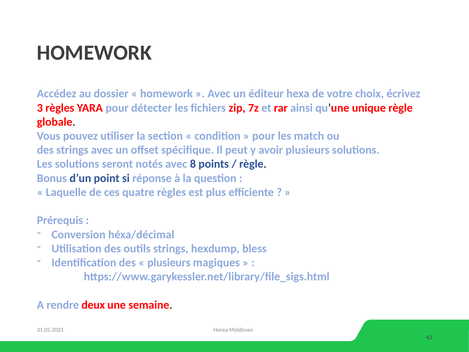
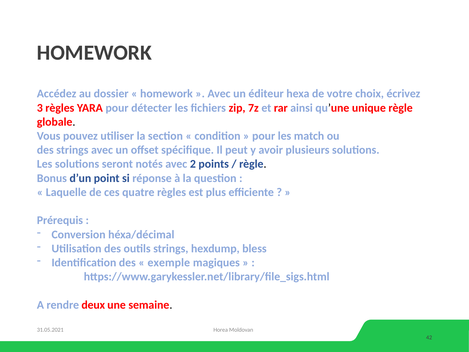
8: 8 -> 2 (193, 164)
plusieurs: plusieurs -> exemple (169, 263)
